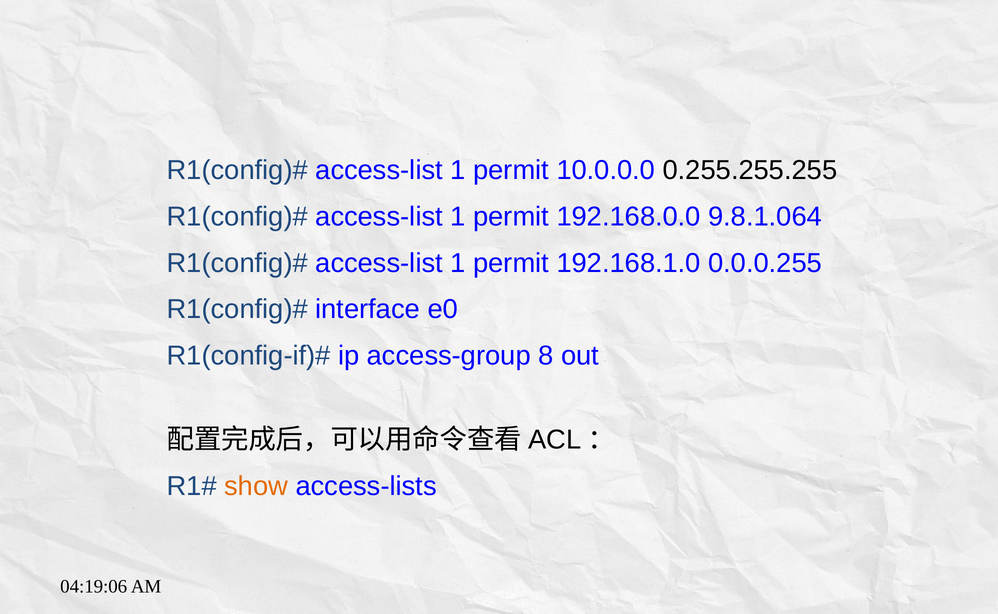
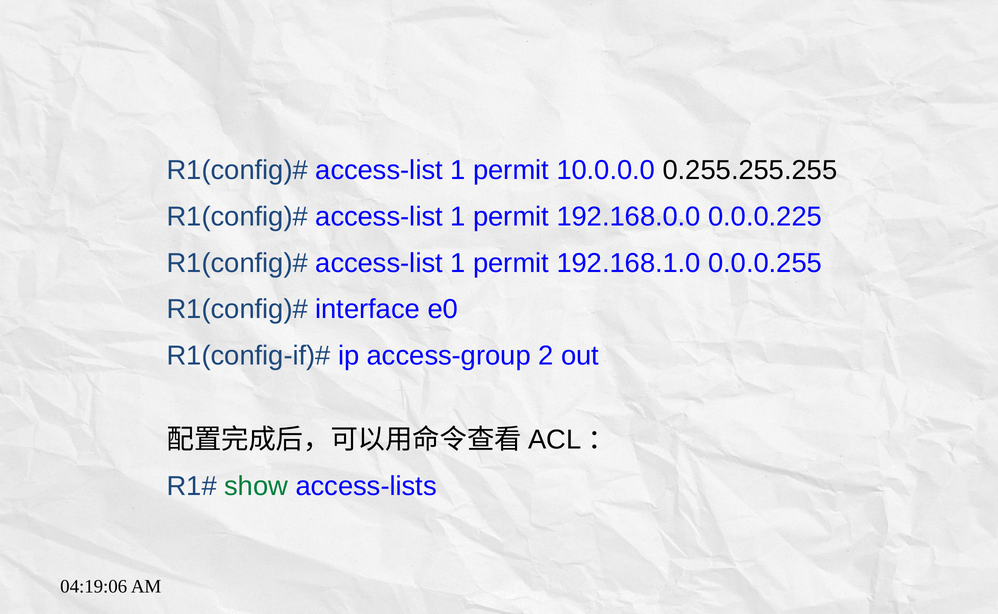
9.8.1.064: 9.8.1.064 -> 0.0.0.225 (765, 217)
8: 8 -> 2 (546, 356)
show colour: orange -> green (256, 486)
